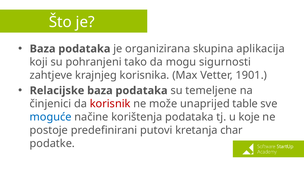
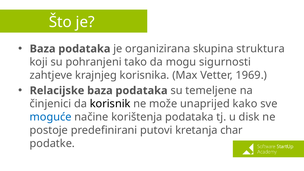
aplikacija: aplikacija -> struktura (261, 49)
1901: 1901 -> 1969 (251, 75)
korisnik colour: red -> black (110, 104)
table: table -> kako (245, 104)
koje: koje -> disk (249, 117)
